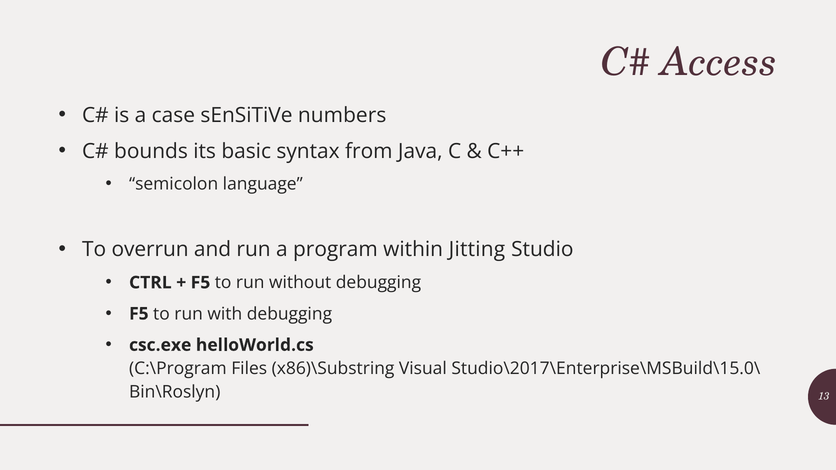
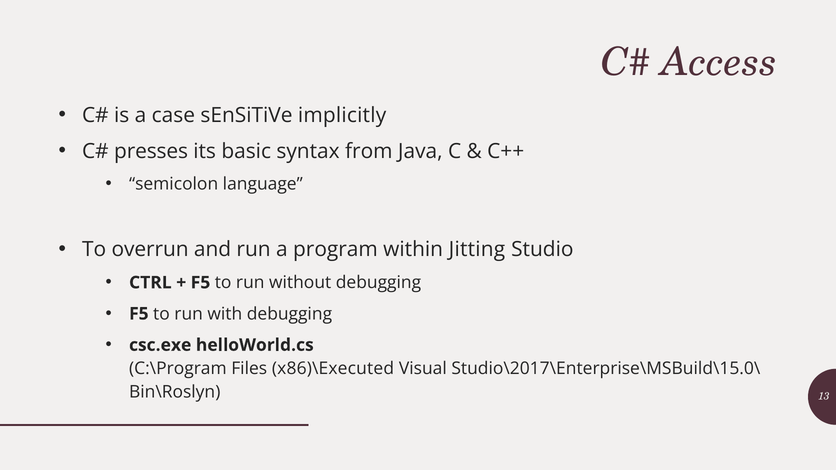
numbers: numbers -> implicitly (342, 115)
bounds: bounds -> presses (151, 151)
x86)\Substring: x86)\Substring -> x86)\Executed (333, 369)
